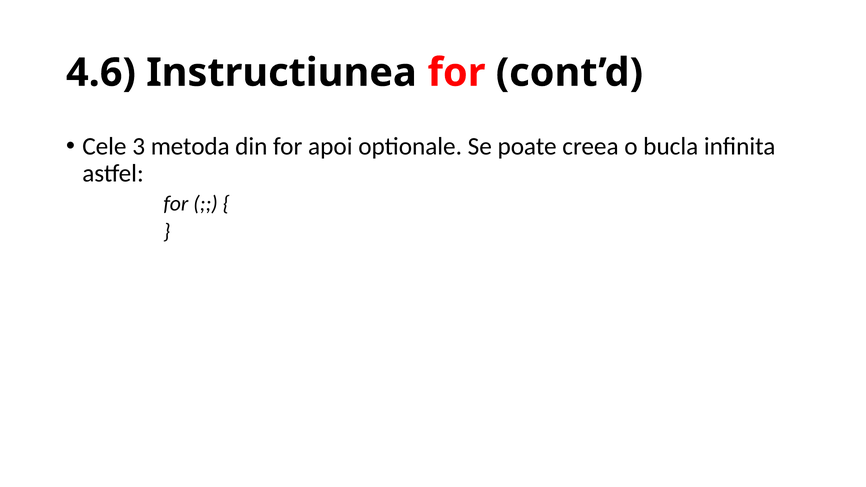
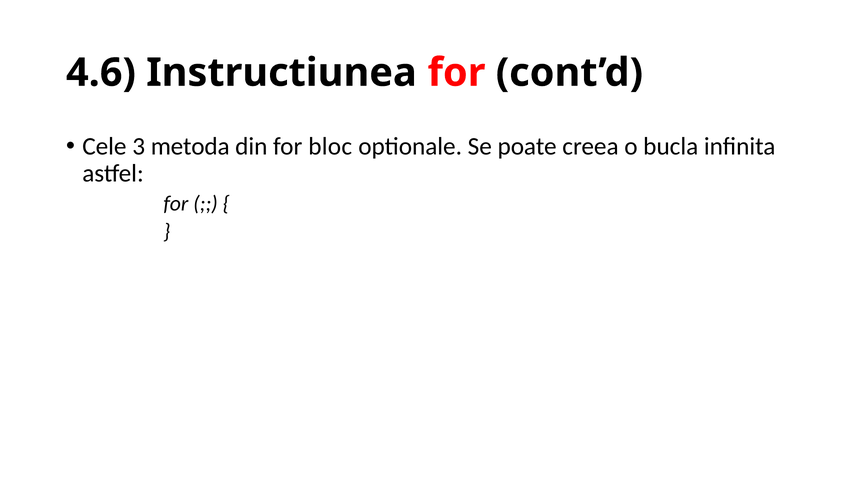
apoi: apoi -> bloc (330, 146)
